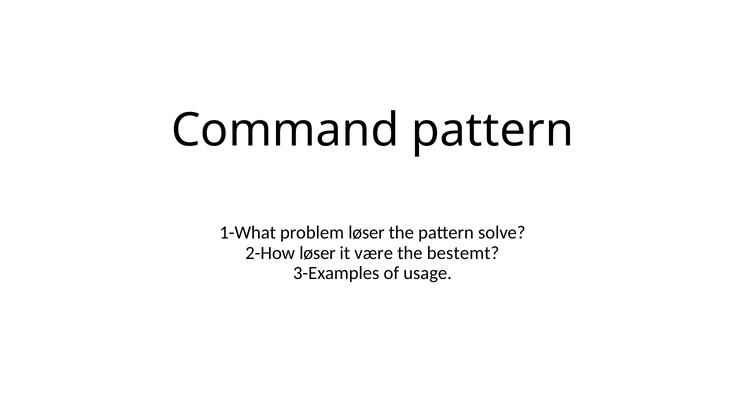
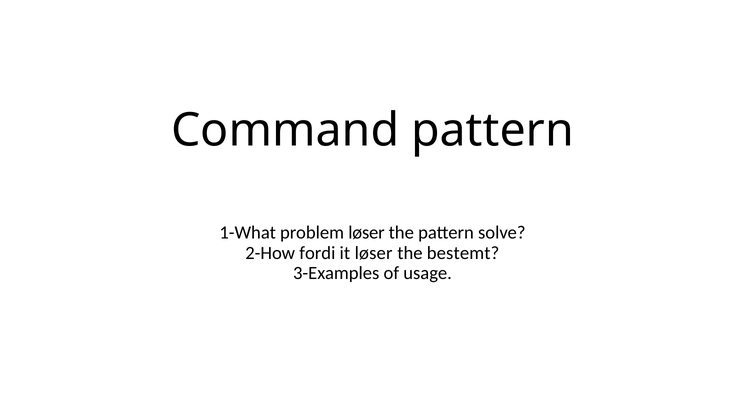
2-How løser: løser -> fordi (317, 253)
it være: være -> løser (374, 253)
